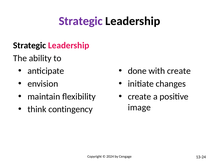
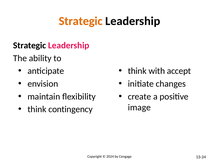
Strategic colour: purple -> orange (81, 21)
done: done -> think (137, 71)
with create: create -> accept (179, 71)
